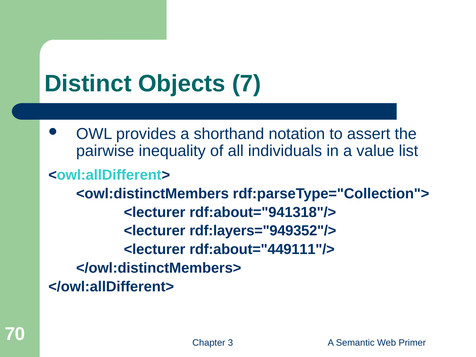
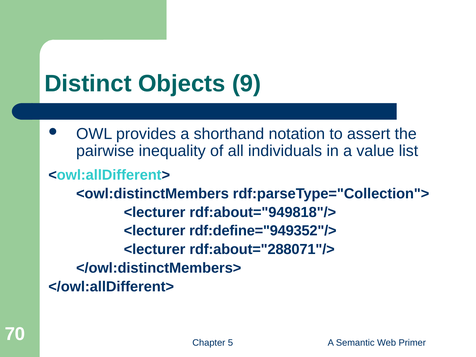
7: 7 -> 9 (247, 84)
rdf:about="941318"/>: rdf:about="941318"/> -> rdf:about="949818"/> (263, 212)
rdf:layers="949352"/>: rdf:layers="949352"/> -> rdf:define="949352"/> (263, 231)
rdf:about="449111"/>: rdf:about="449111"/> -> rdf:about="288071"/> (262, 249)
3: 3 -> 5 (230, 343)
